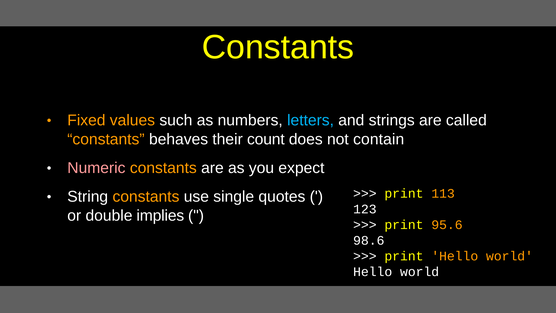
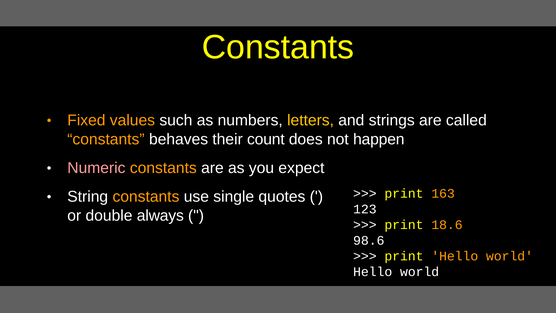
letters colour: light blue -> yellow (311, 120)
contain: contain -> happen (379, 139)
113: 113 -> 163 (443, 193)
implies: implies -> always (160, 215)
95.6: 95.6 -> 18.6 (447, 225)
